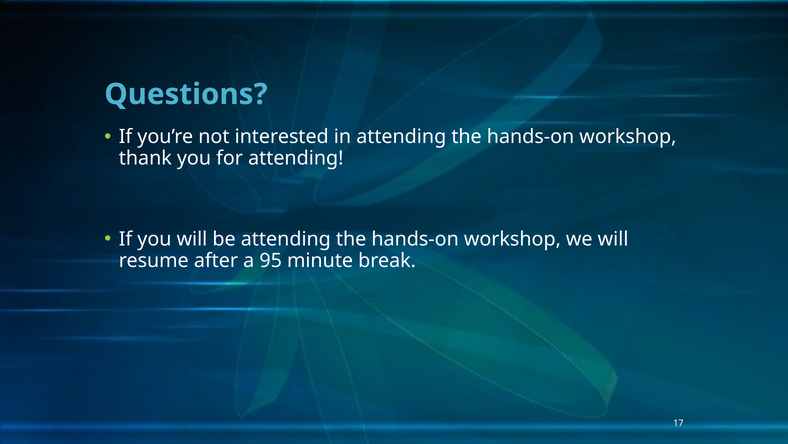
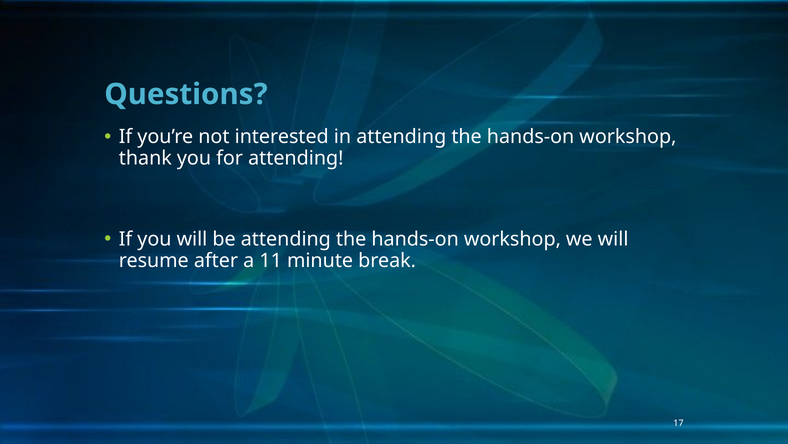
95: 95 -> 11 (271, 260)
